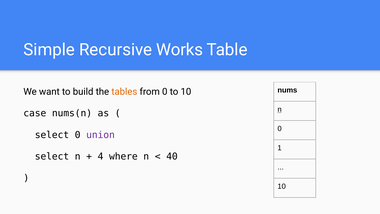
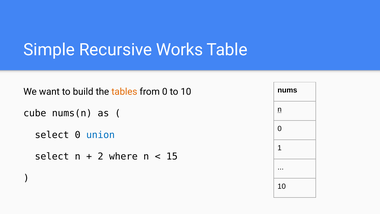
case: case -> cube (35, 113)
union colour: purple -> blue (101, 135)
4: 4 -> 2 (101, 156)
40: 40 -> 15 (172, 156)
